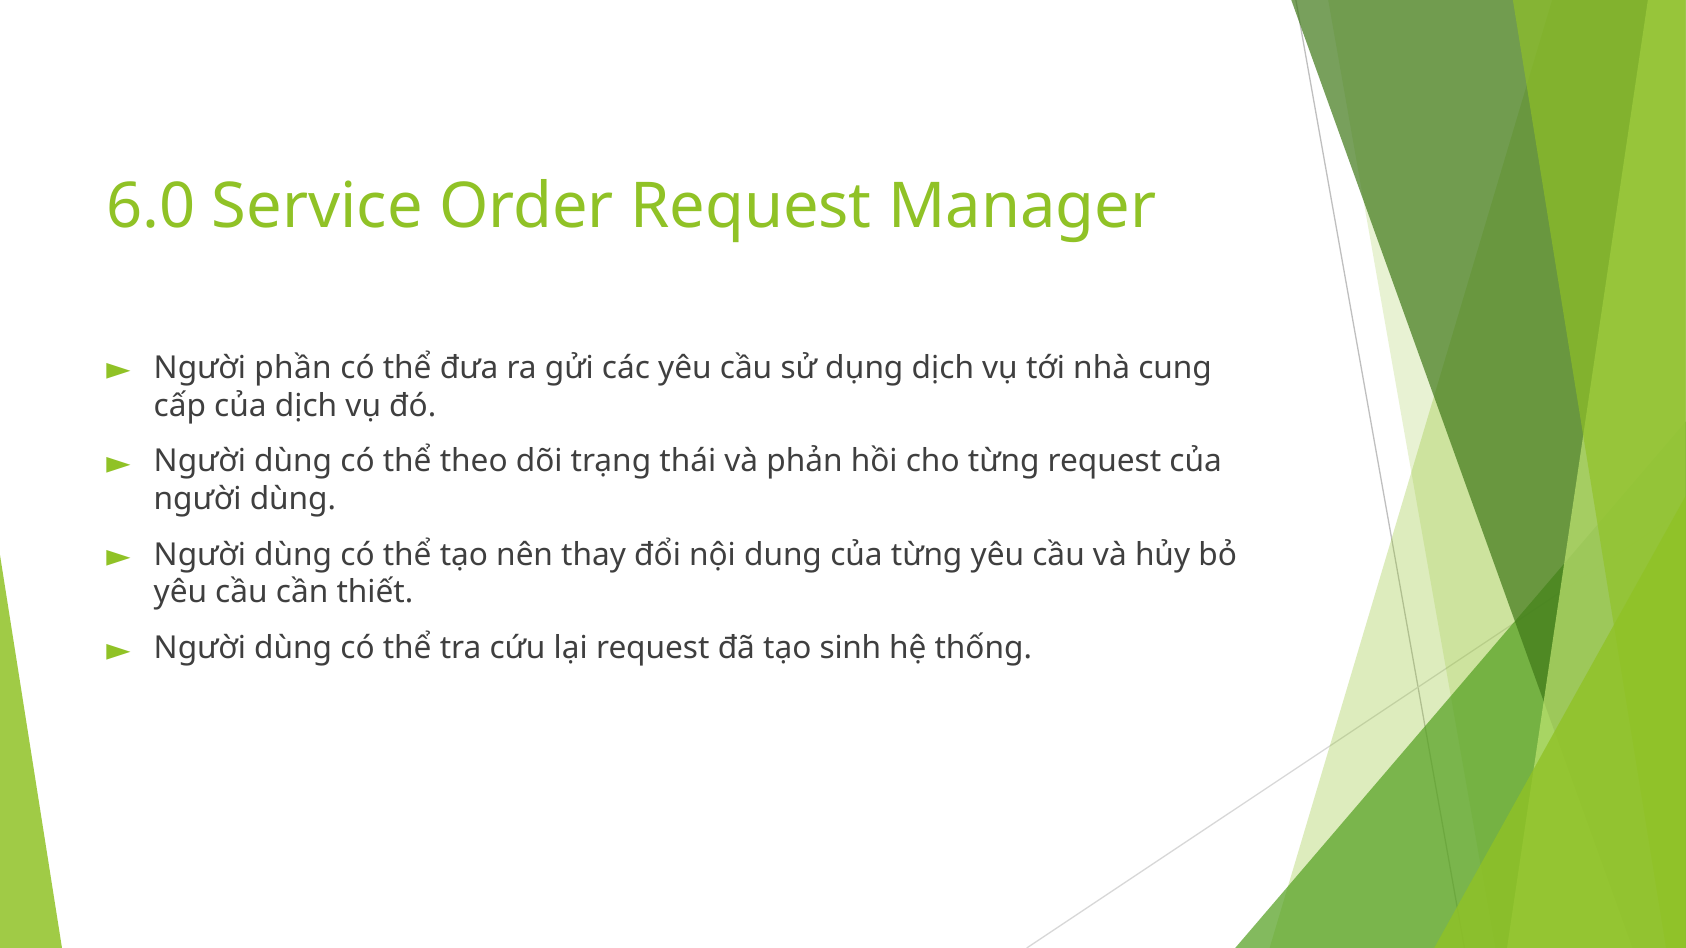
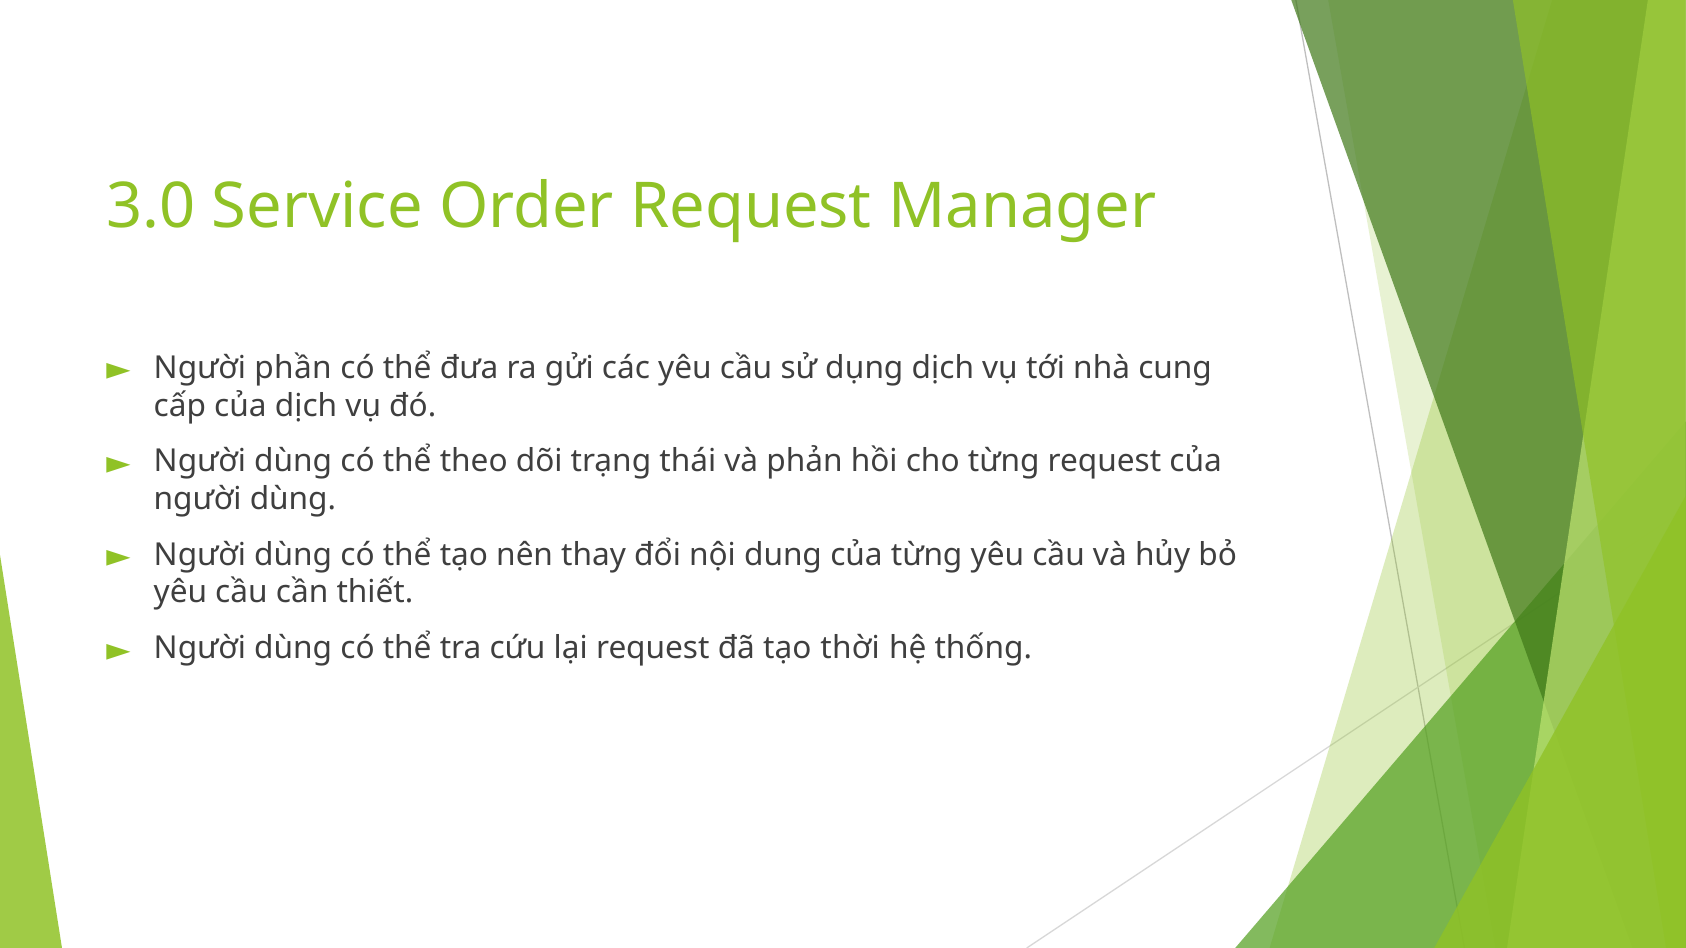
6.0: 6.0 -> 3.0 (151, 206)
sinh: sinh -> thời (850, 648)
